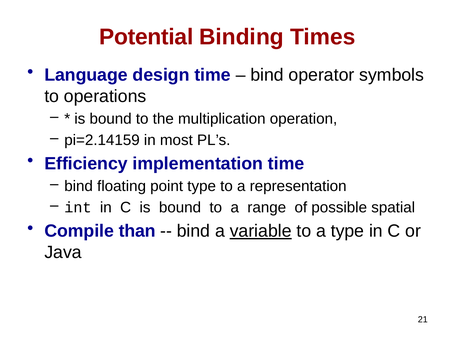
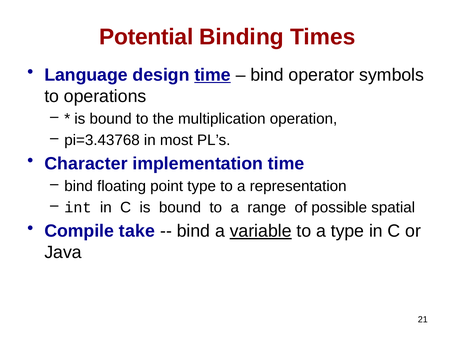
time underline: none -> present (213, 75)
pi=2.14159: pi=2.14159 -> pi=3.43768 (102, 140)
Efficiency: Efficiency -> Character (86, 163)
than: than -> take (137, 231)
